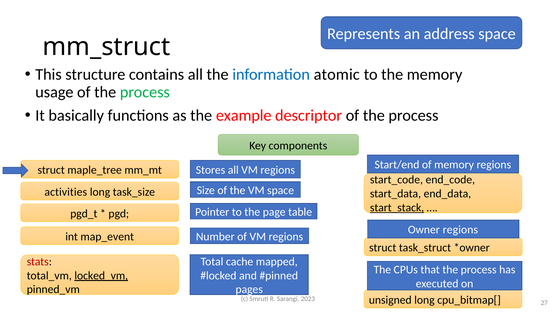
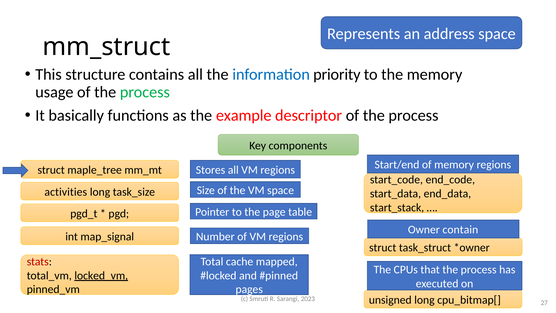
atomic: atomic -> priority (337, 75)
start_stack underline: present -> none (397, 207)
Owner regions: regions -> contain (460, 230)
map_event: map_event -> map_signal (107, 236)
